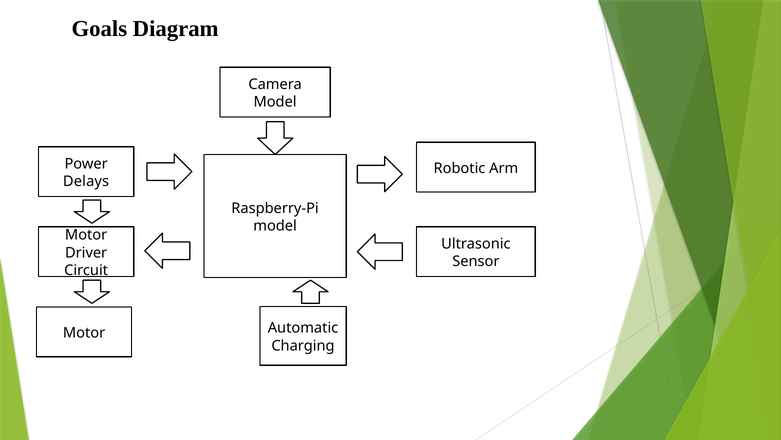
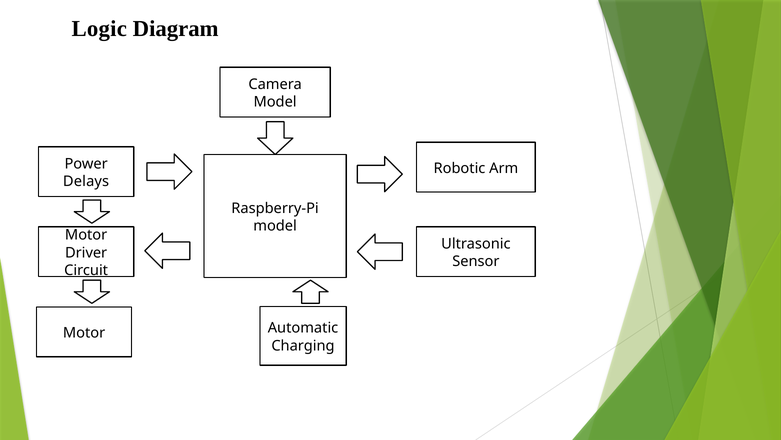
Goals: Goals -> Logic (99, 29)
